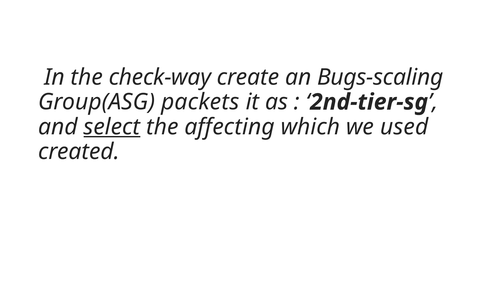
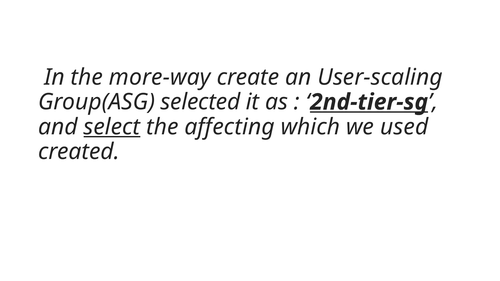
check-way: check-way -> more-way (160, 77)
Bugs-scaling: Bugs-scaling -> User-scaling (380, 77)
packets: packets -> selected (200, 102)
2nd-tier-sg underline: none -> present (369, 102)
